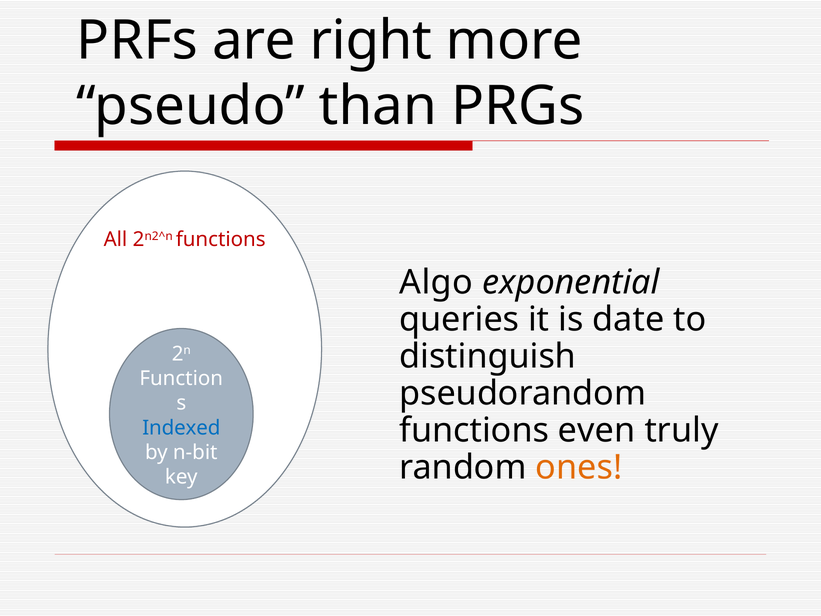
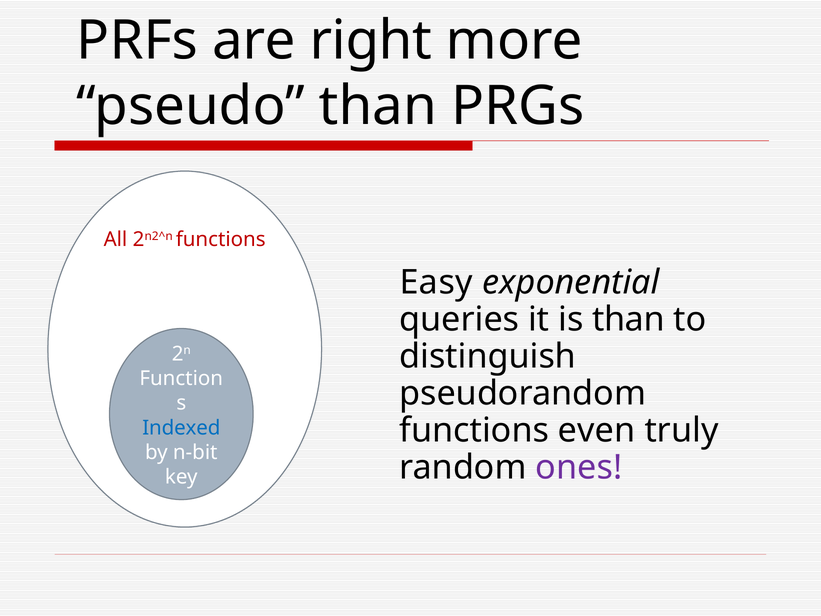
Algo: Algo -> Easy (436, 282)
is date: date -> than (628, 319)
ones colour: orange -> purple (579, 467)
